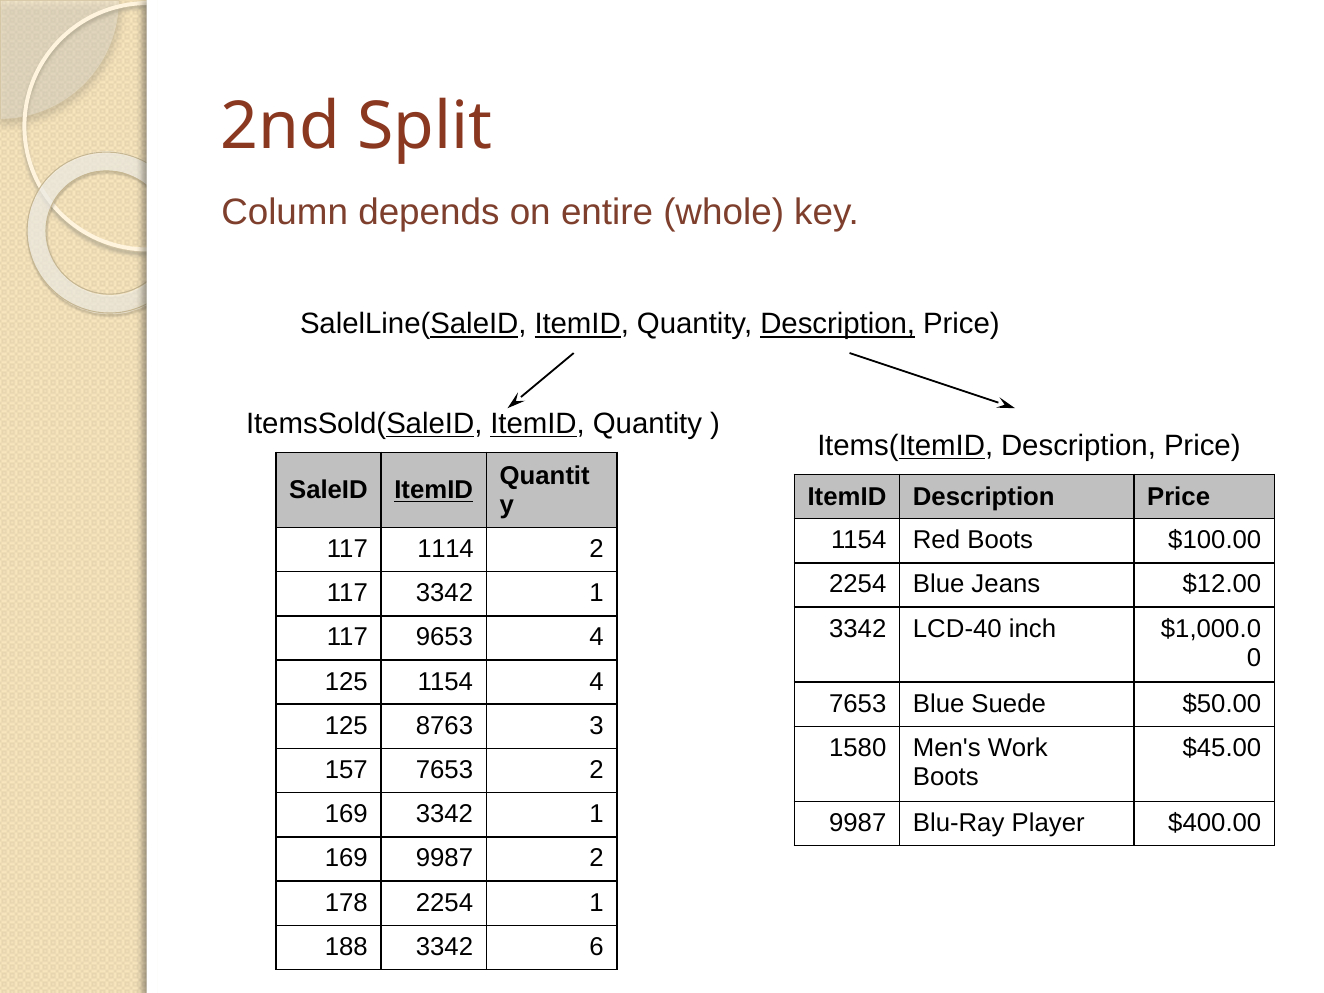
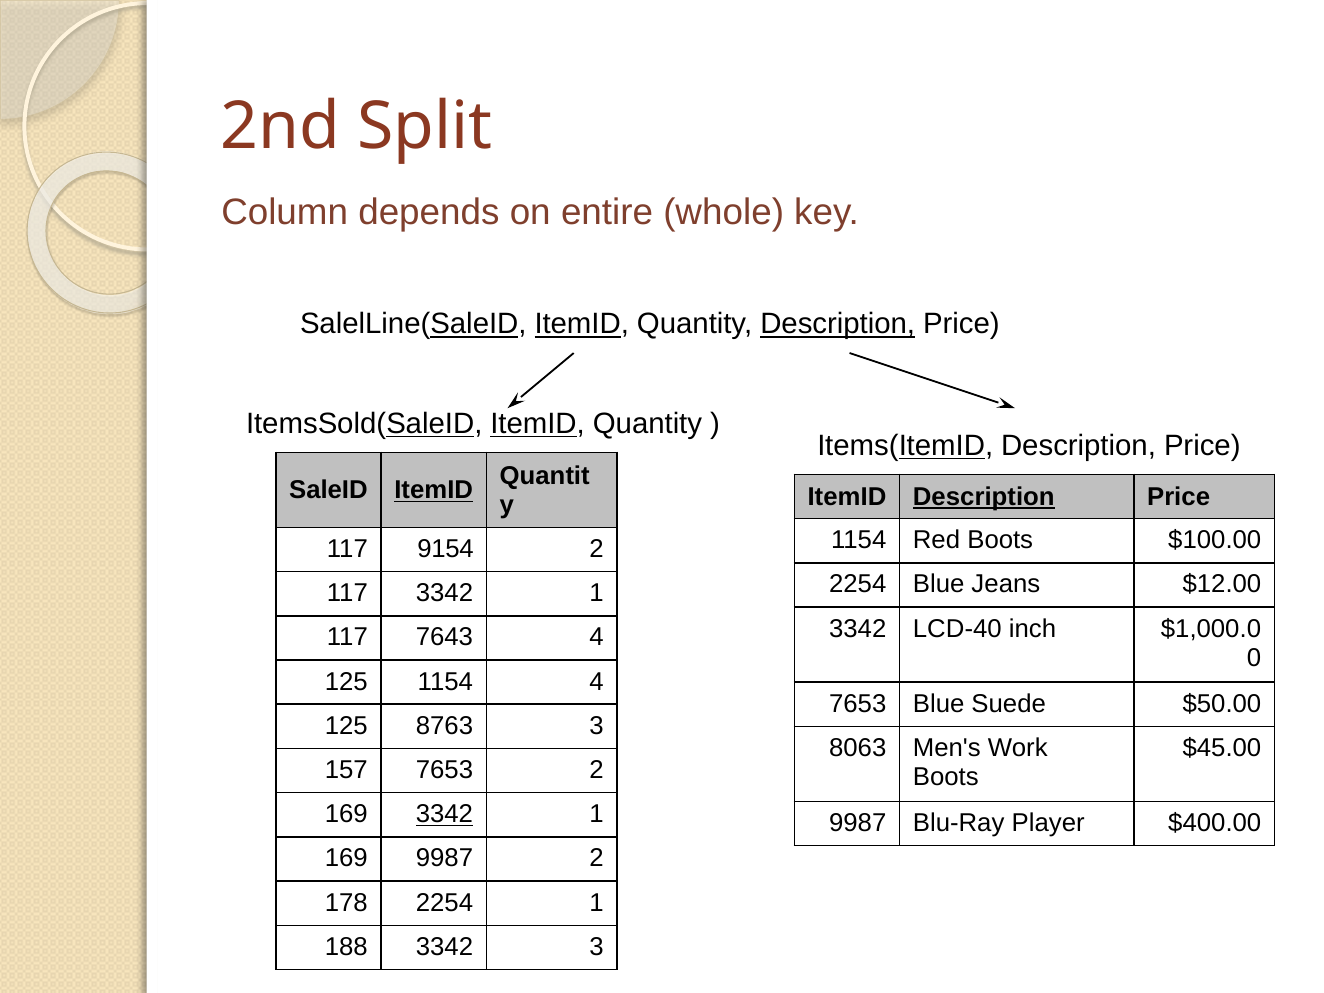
Description underline: none -> present (984, 497)
1114: 1114 -> 9154 (446, 549)
9653: 9653 -> 7643 (444, 637)
1580: 1580 -> 8063 (858, 748)
3342 underline: none -> present (444, 814)
3342 6: 6 -> 3 (596, 947)
